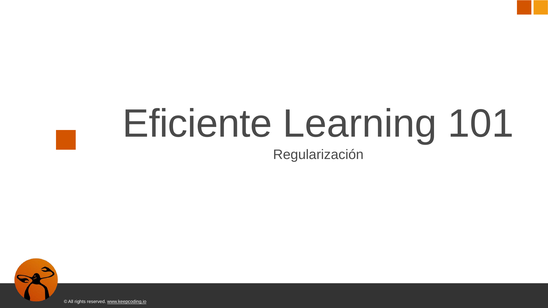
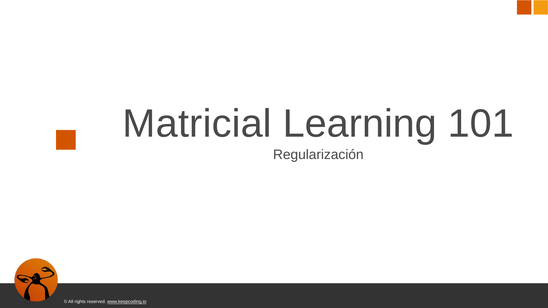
Eficiente: Eficiente -> Matricial (197, 124)
